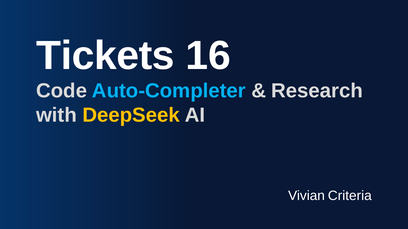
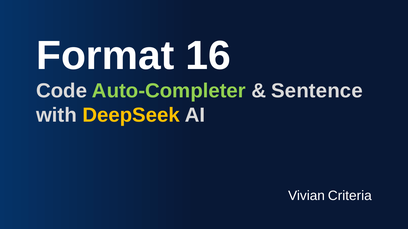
Tickets: Tickets -> Format (105, 56)
Auto-Completer colour: light blue -> light green (169, 91)
Research: Research -> Sentence (317, 91)
